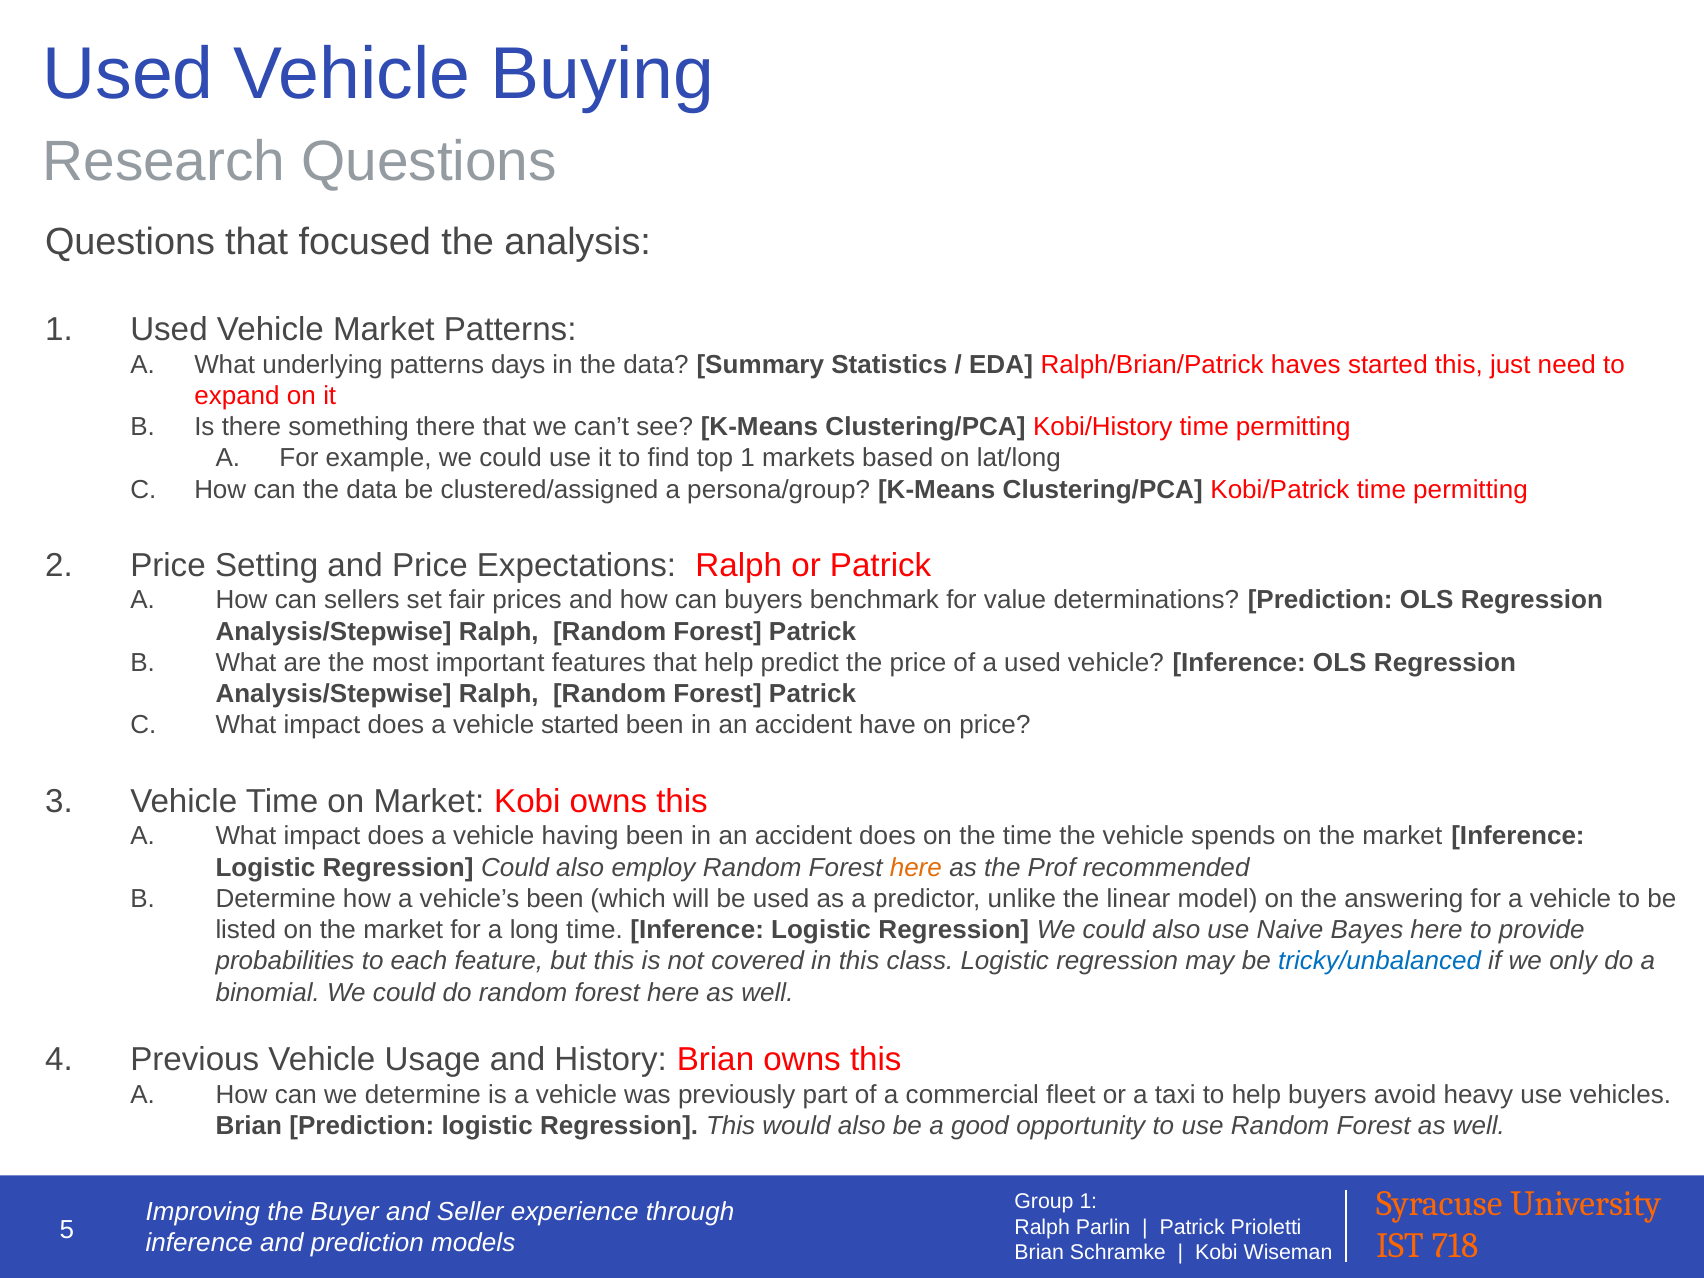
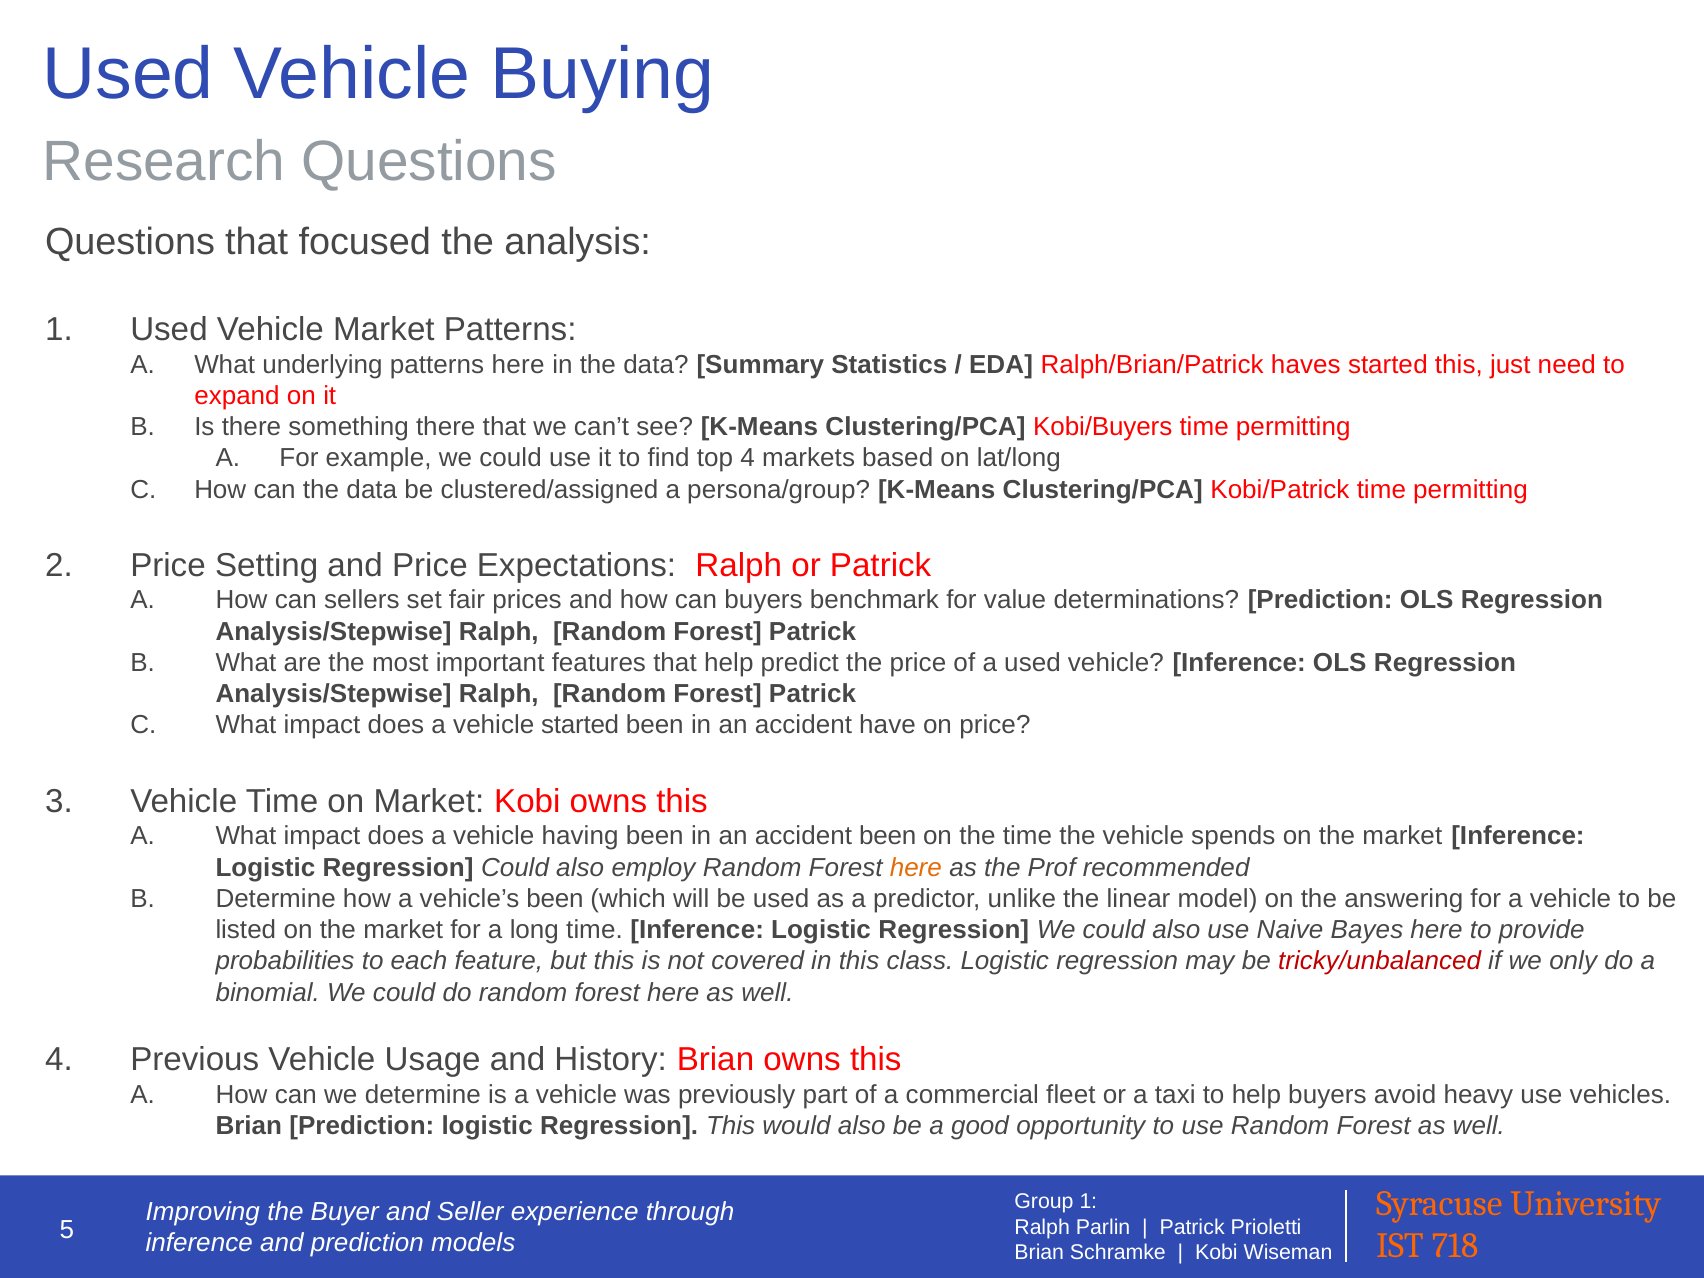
patterns days: days -> here (518, 364)
Kobi/History: Kobi/History -> Kobi/Buyers (1103, 427)
top 1: 1 -> 4 (748, 458)
accident does: does -> been (888, 836)
tricky/unbalanced colour: blue -> red (1380, 961)
